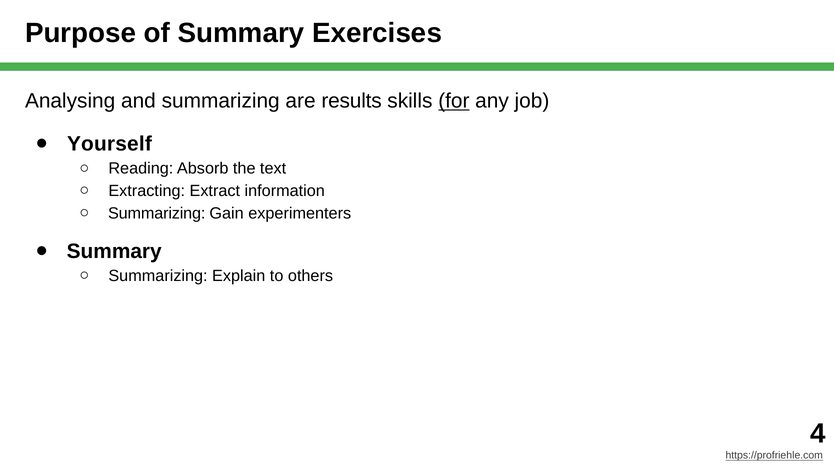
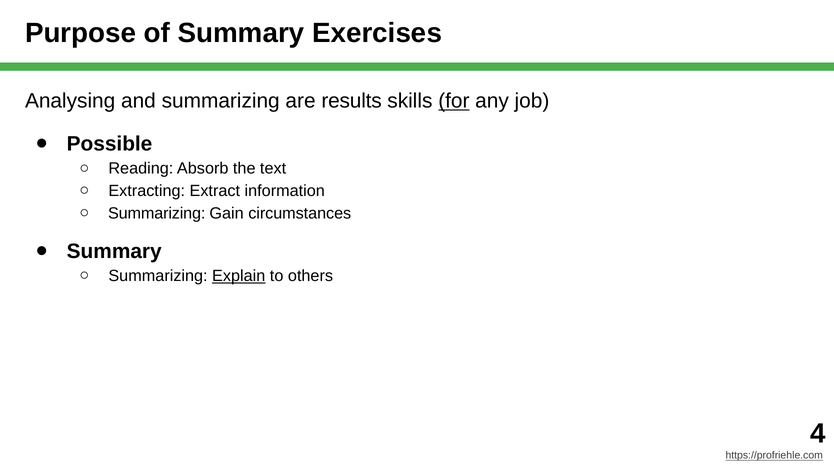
Yourself: Yourself -> Possible (110, 144)
experimenters: experimenters -> circumstances (300, 213)
Explain underline: none -> present (239, 276)
